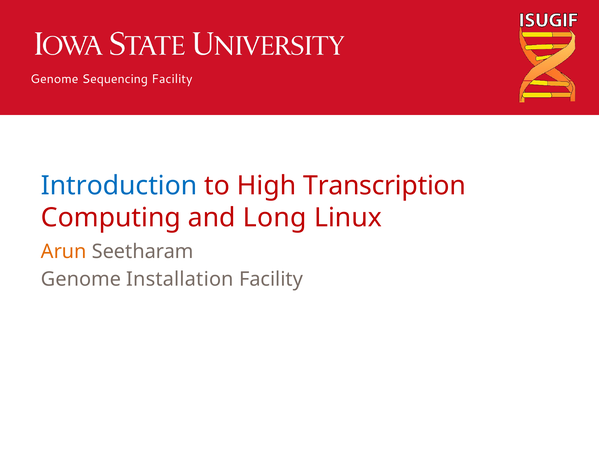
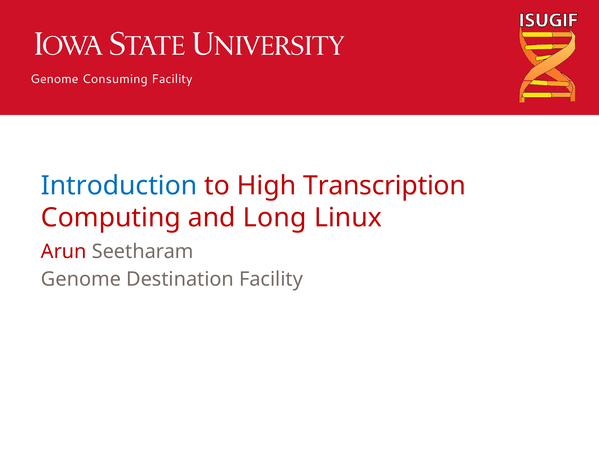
Sequencing: Sequencing -> Consuming (115, 79)
Arun colour: orange -> red (64, 251)
Installation: Installation -> Destination (180, 279)
